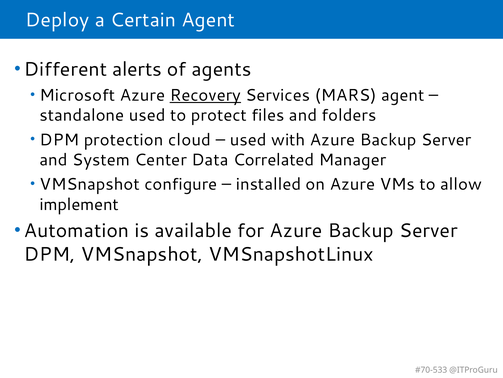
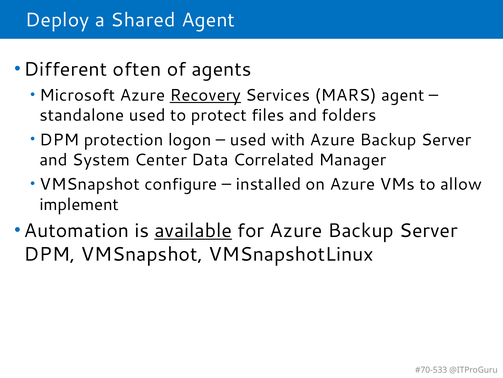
Certain: Certain -> Shared (143, 20)
alerts: alerts -> often (137, 69)
cloud: cloud -> logon (190, 140)
available underline: none -> present (193, 230)
